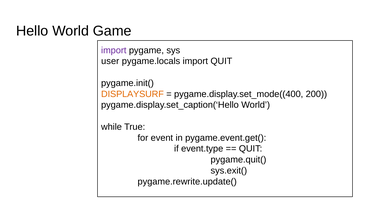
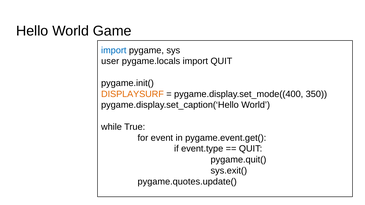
import colour: purple -> blue (114, 50)
200: 200 -> 350 (316, 94)
pygame.rewrite.update(: pygame.rewrite.update( -> pygame.quotes.update( (187, 182)
